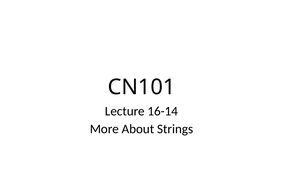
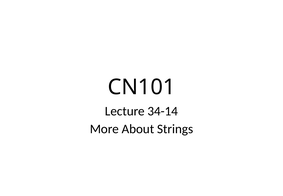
16-14: 16-14 -> 34-14 (163, 111)
